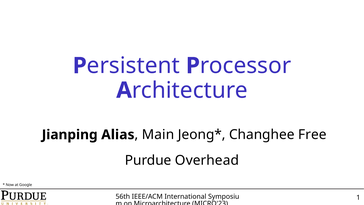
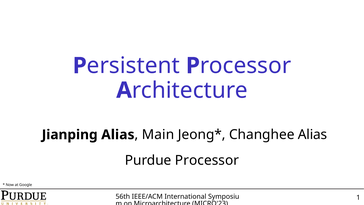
Changhee Free: Free -> Alias (313, 135)
Overhead: Overhead -> Processor (207, 160)
